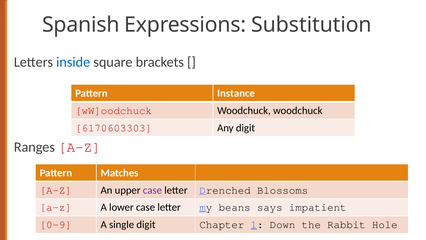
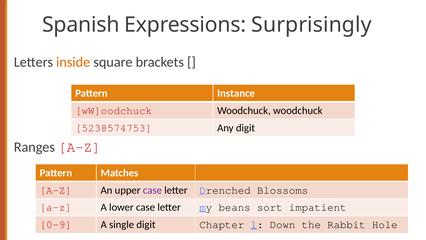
Substitution: Substitution -> Surprisingly (311, 25)
inside colour: blue -> orange (73, 62)
6170603303: 6170603303 -> 5238574753 (114, 128)
says: says -> sort (270, 207)
